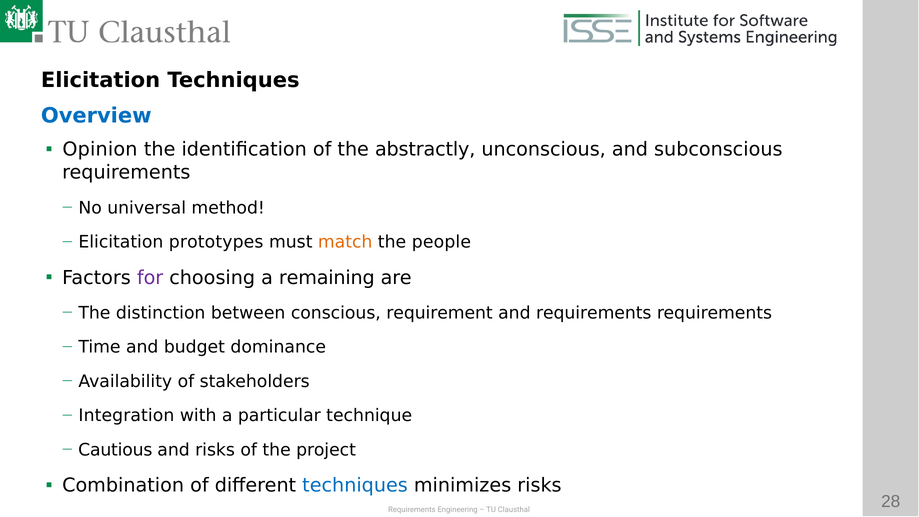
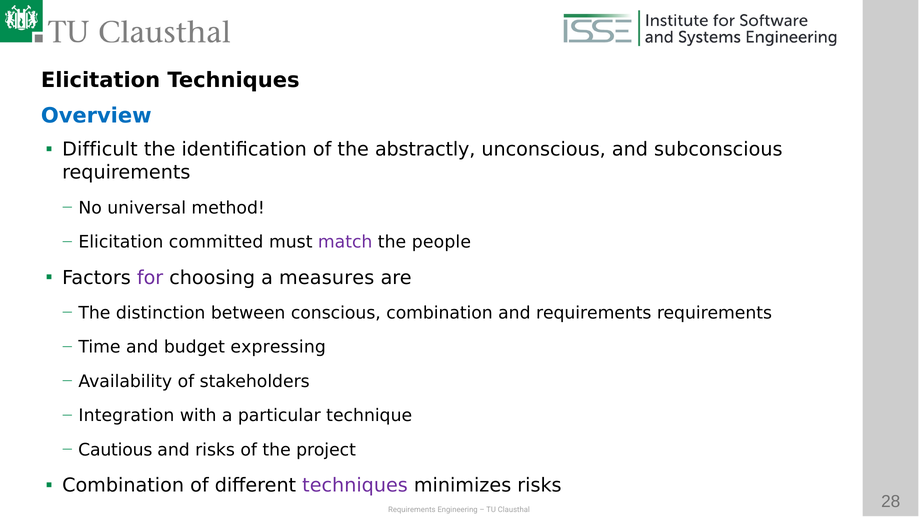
Opinion: Opinion -> Difficult (100, 150)
prototypes: prototypes -> committed (216, 242)
match colour: orange -> purple (345, 242)
remaining: remaining -> measures (327, 278)
conscious requirement: requirement -> combination (440, 313)
dominance: dominance -> expressing (278, 347)
techniques colour: blue -> purple (355, 486)
